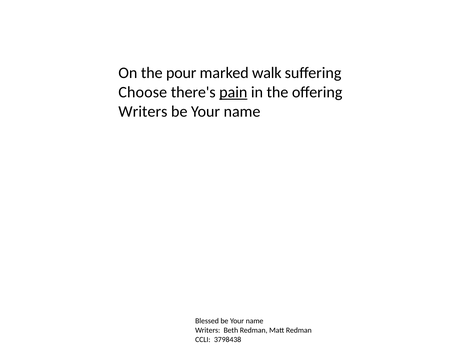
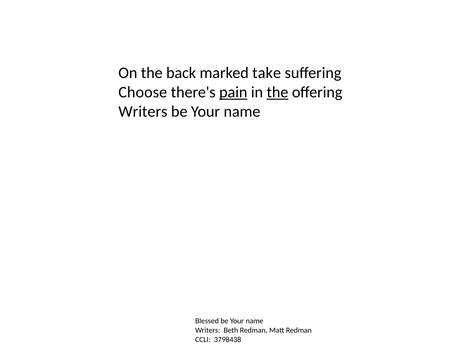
pour: pour -> back (181, 73)
walk: walk -> take (267, 73)
the underline: none -> present (277, 92)
